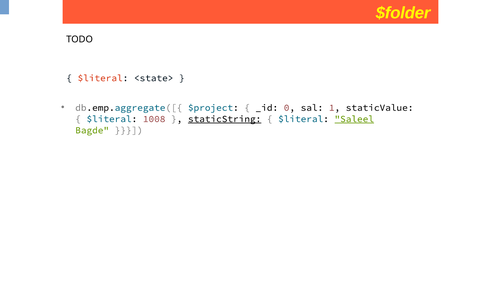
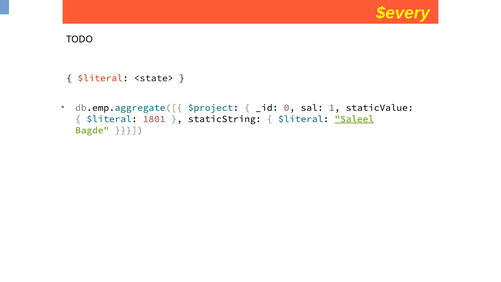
$folder: $folder -> $every (403, 13)
1008: 1008 -> 1801 (154, 119)
staticString underline: present -> none (225, 119)
